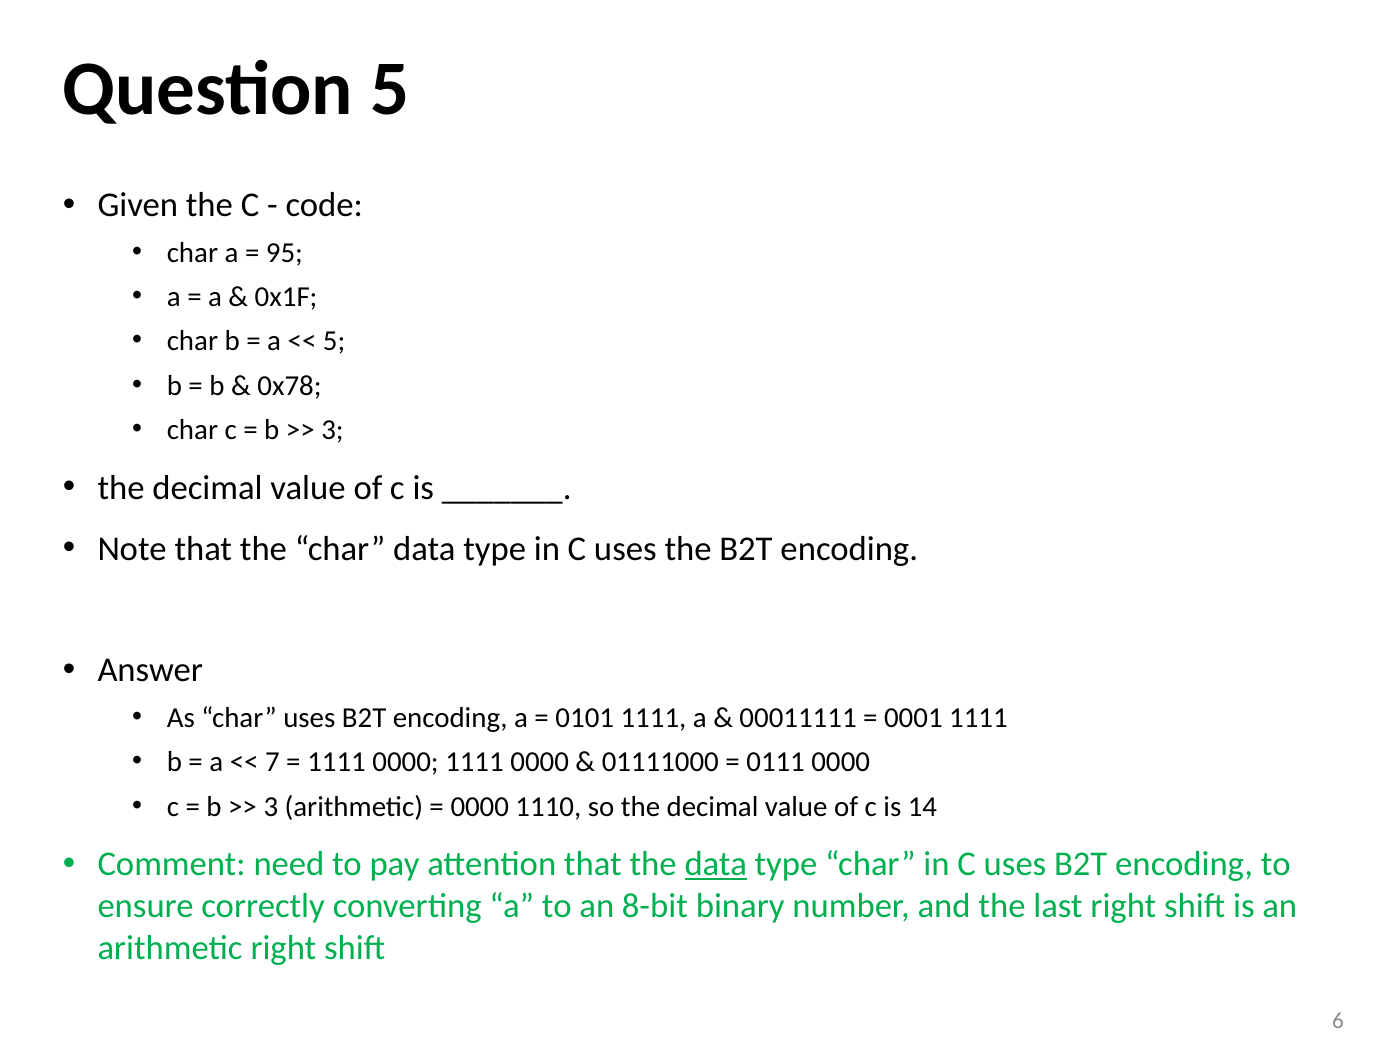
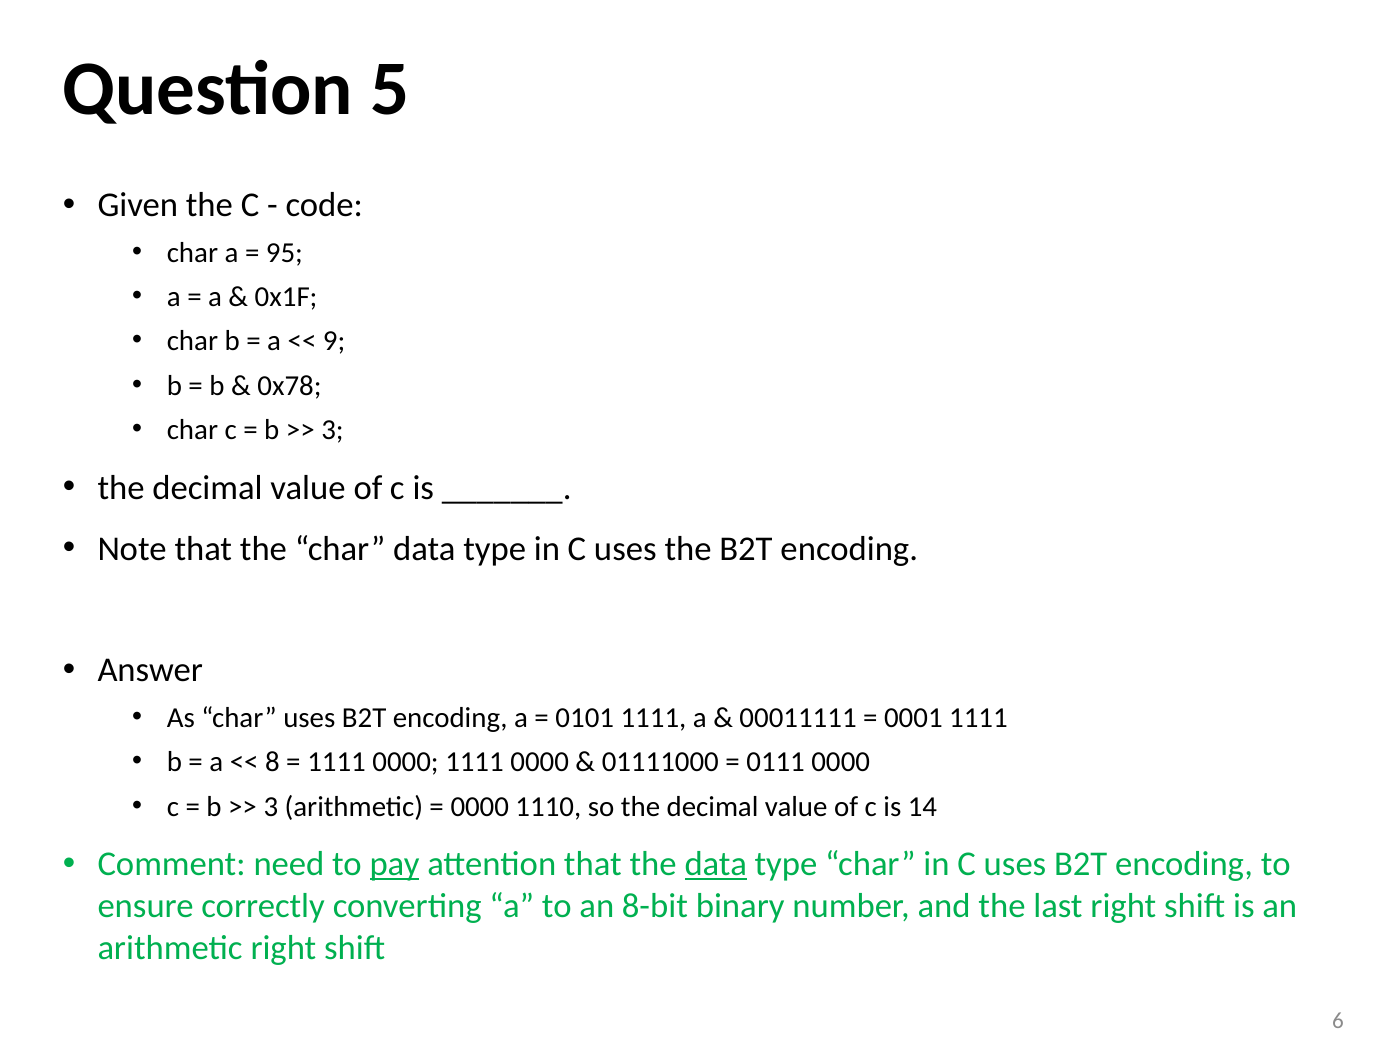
5: 5 -> 9 (334, 341)
7: 7 -> 8 (272, 762)
pay underline: none -> present (395, 864)
